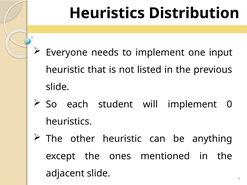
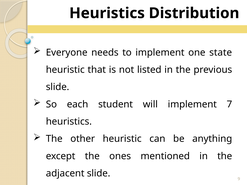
input: input -> state (221, 53)
0: 0 -> 7 (229, 104)
